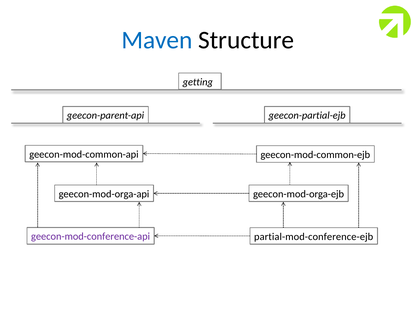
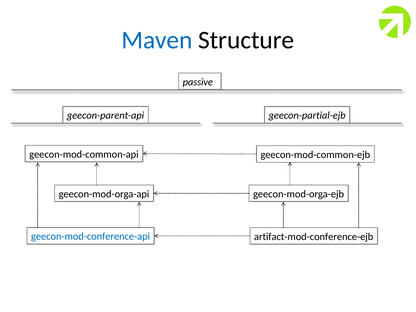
getting: getting -> passive (198, 82)
geecon-mod-conference-api colour: purple -> blue (91, 237)
partial-mod-conference-ejb: partial-mod-conference-ejb -> artifact-mod-conference-ejb (314, 237)
